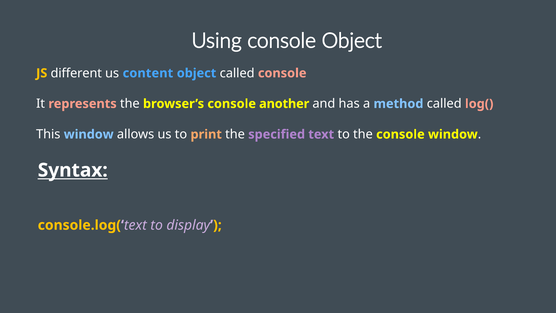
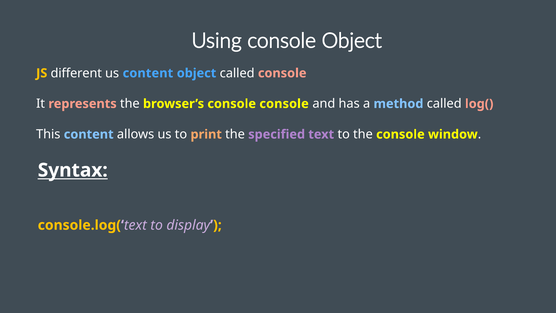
console another: another -> console (284, 104)
This window: window -> content (89, 134)
